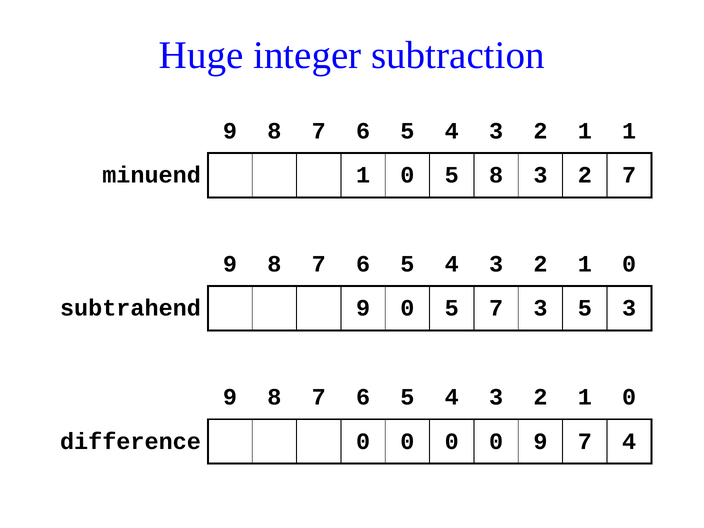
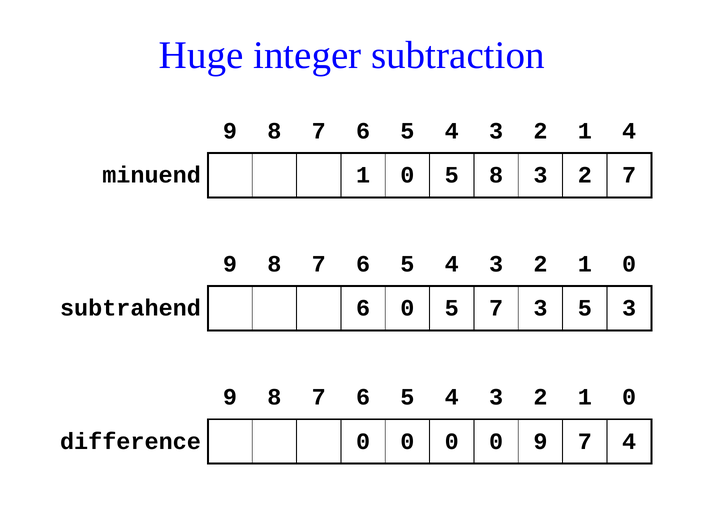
1 1: 1 -> 4 (629, 131)
subtrahend 9: 9 -> 6 (363, 308)
